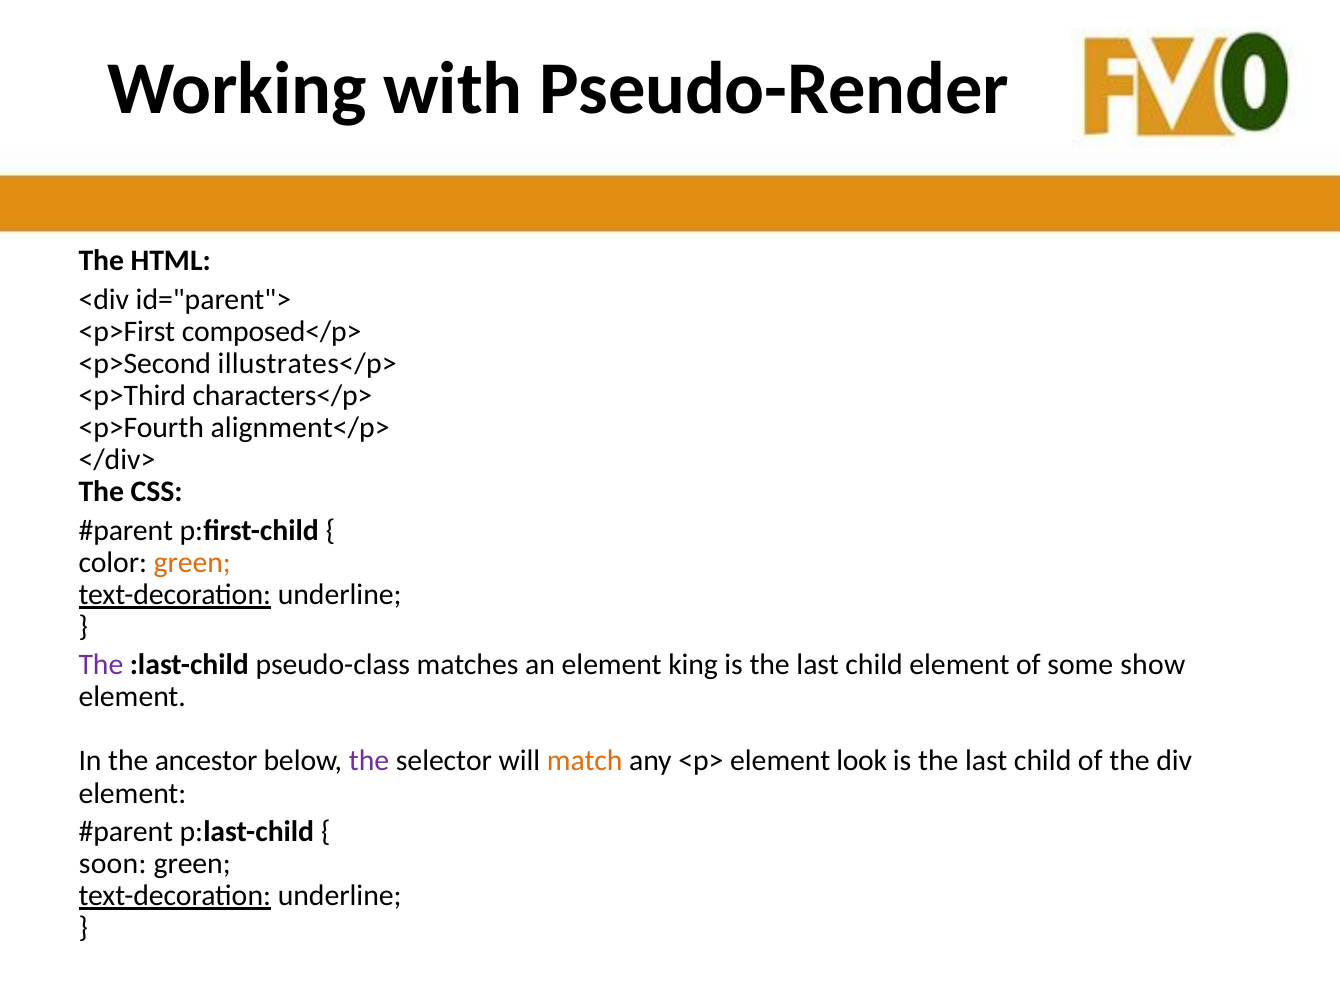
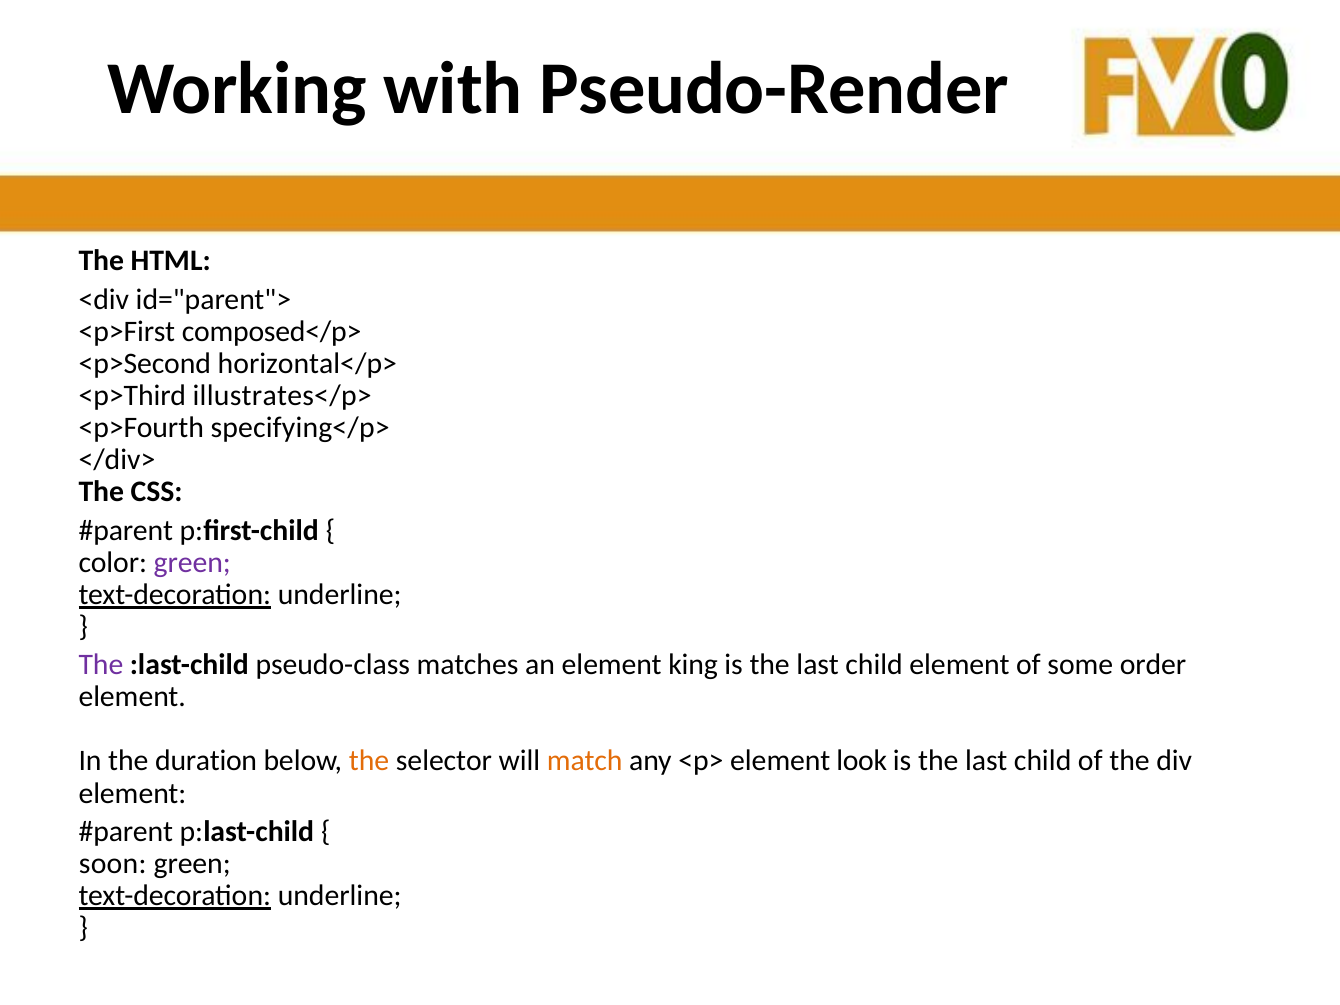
illustrates</p>: illustrates</p> -> horizontal</p> (307, 364)
characters</p>: characters</p> -> illustrates</p> (282, 396)
alignment</p>: alignment</p> -> specifying</p> (300, 428)
green colour: orange -> purple (192, 562)
show: show -> order (1153, 665)
ancestor: ancestor -> duration (206, 761)
the colour: purple -> orange (369, 761)
